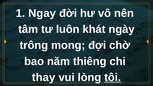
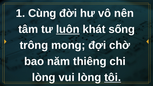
Ngay: Ngay -> Cùng (42, 13)
luôn underline: none -> present (68, 29)
ngày: ngày -> sống (122, 29)
thay: thay -> lòng (44, 77)
